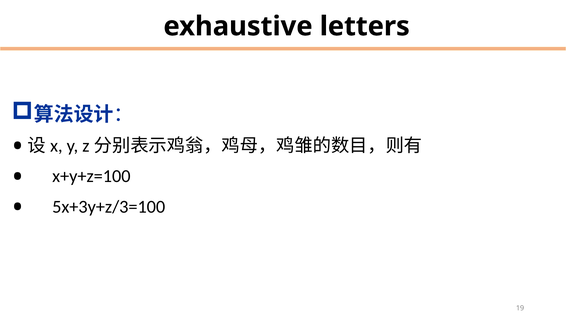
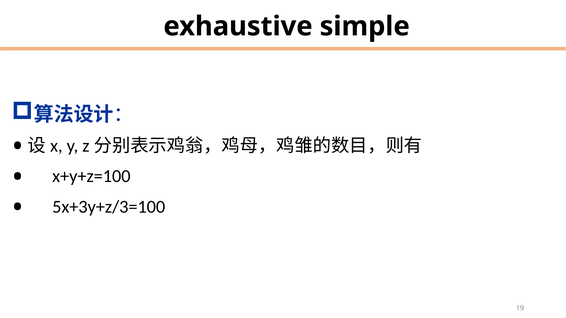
letters: letters -> simple (365, 26)
